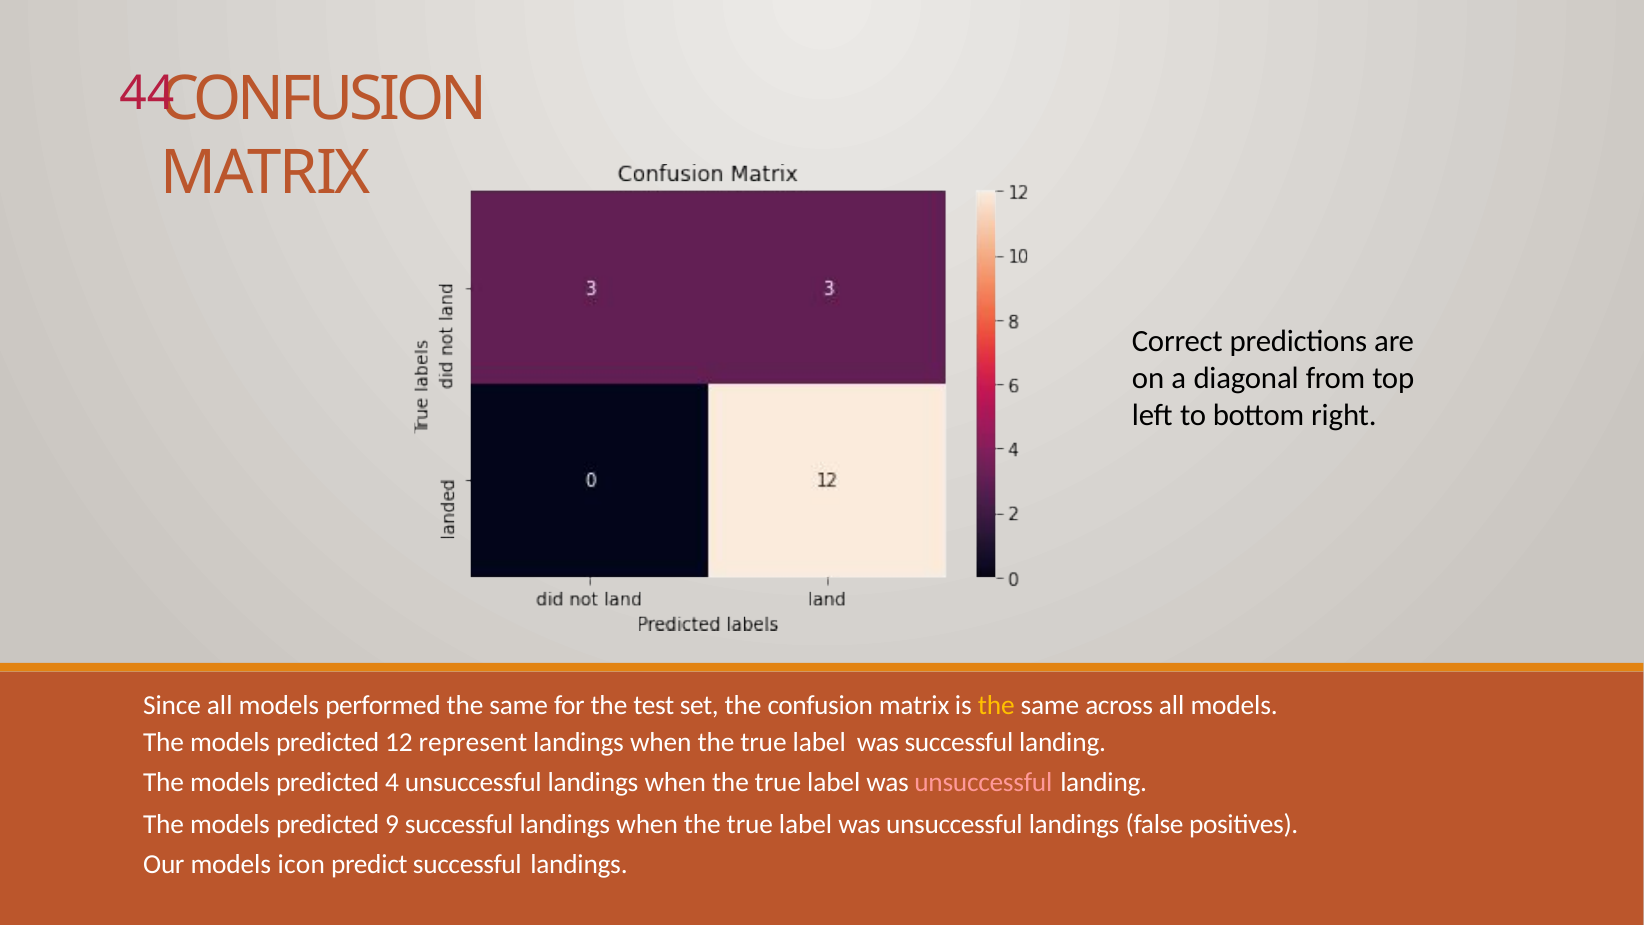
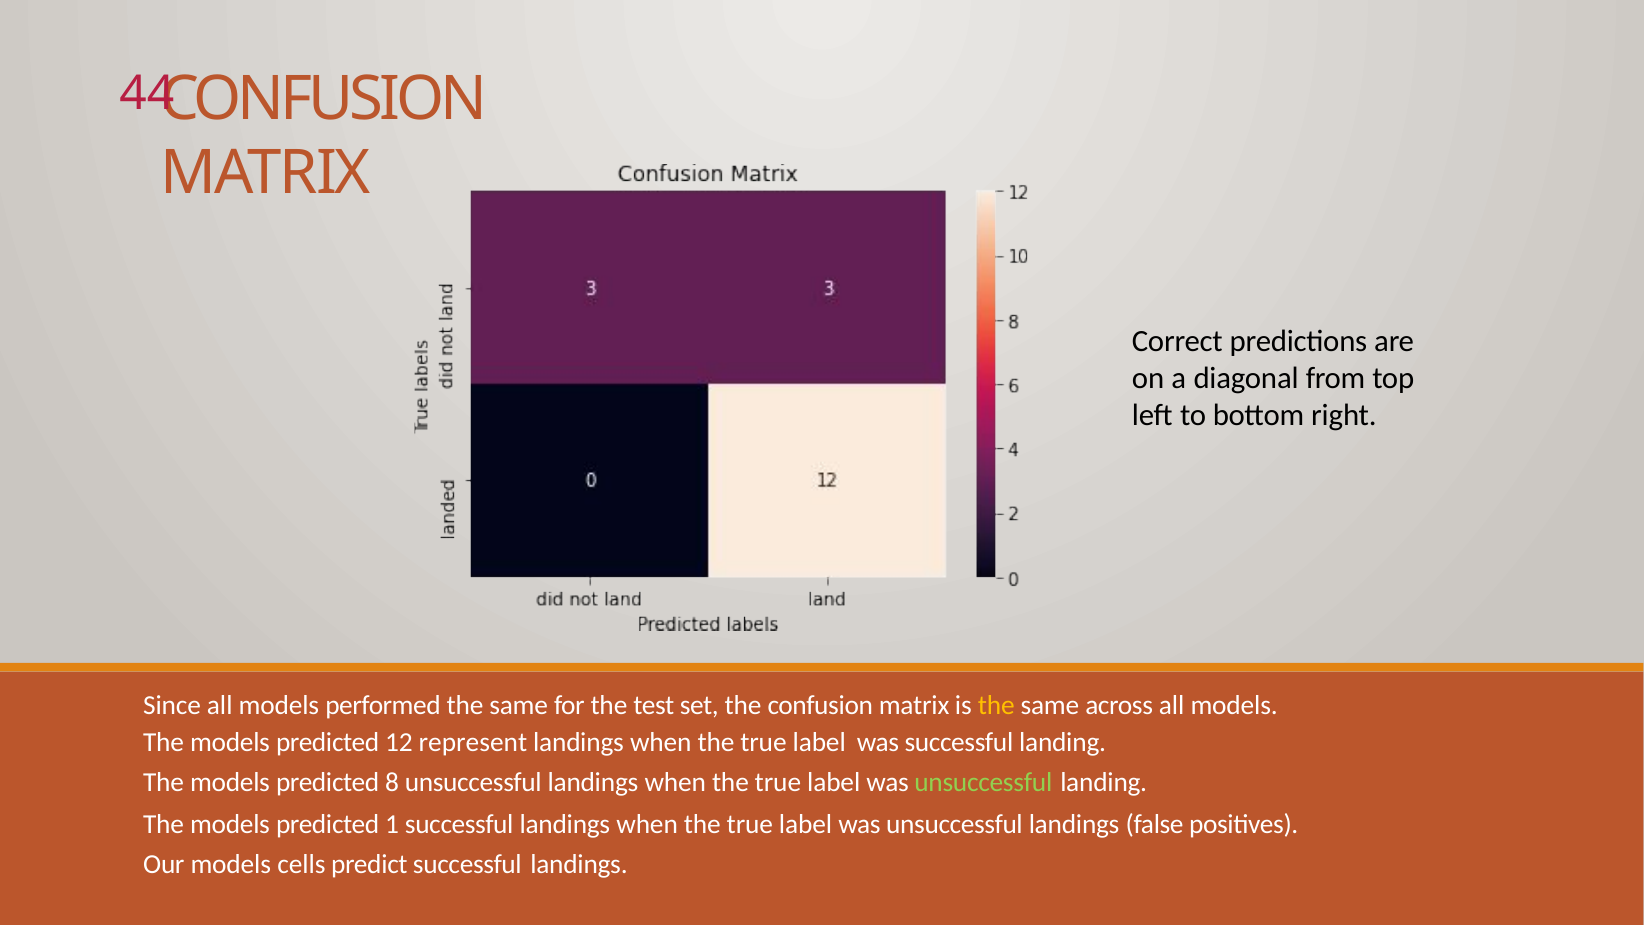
4: 4 -> 8 (392, 782)
unsuccessful colour: pink -> light green (983, 782)
9: 9 -> 1 (392, 824)
icon: icon -> cells (301, 864)
